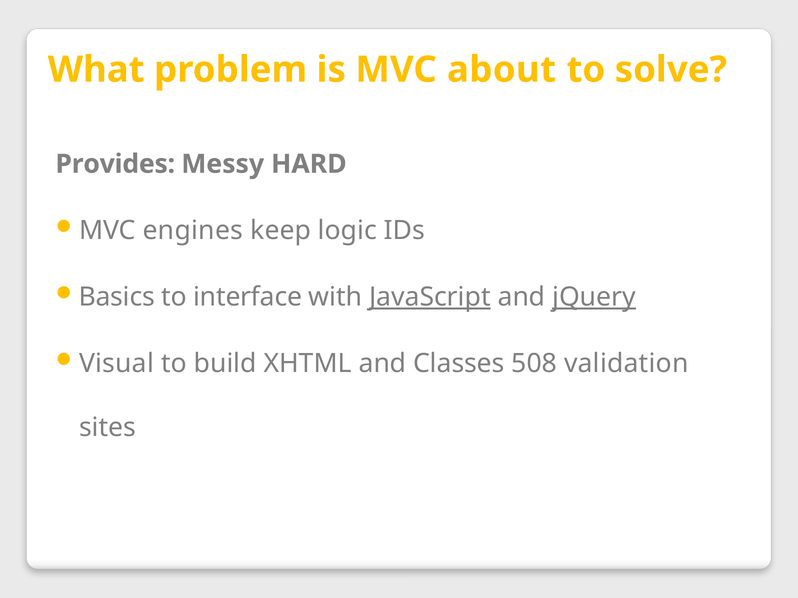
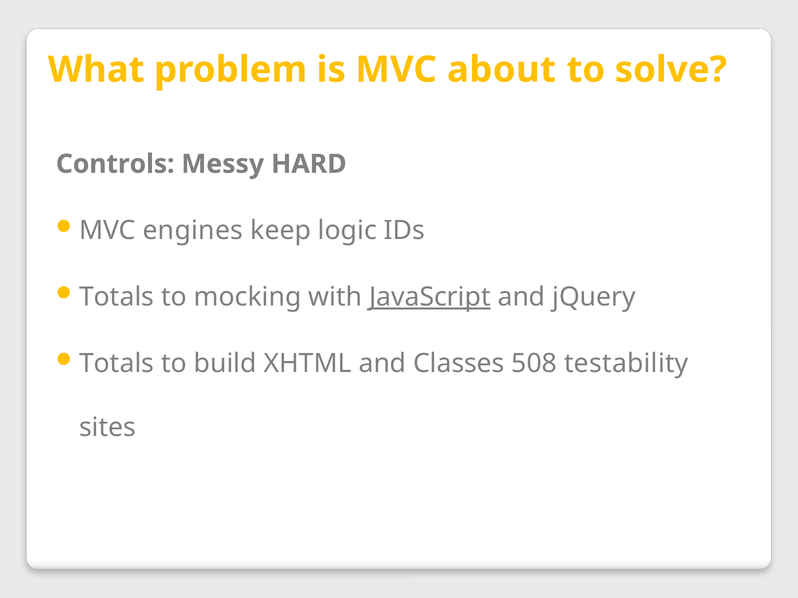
Provides: Provides -> Controls (115, 164)
Basics: Basics -> Totals (117, 297)
interface: interface -> mocking (248, 297)
jQuery underline: present -> none (594, 297)
Visual: Visual -> Totals (117, 364)
validation: validation -> testability (626, 364)
